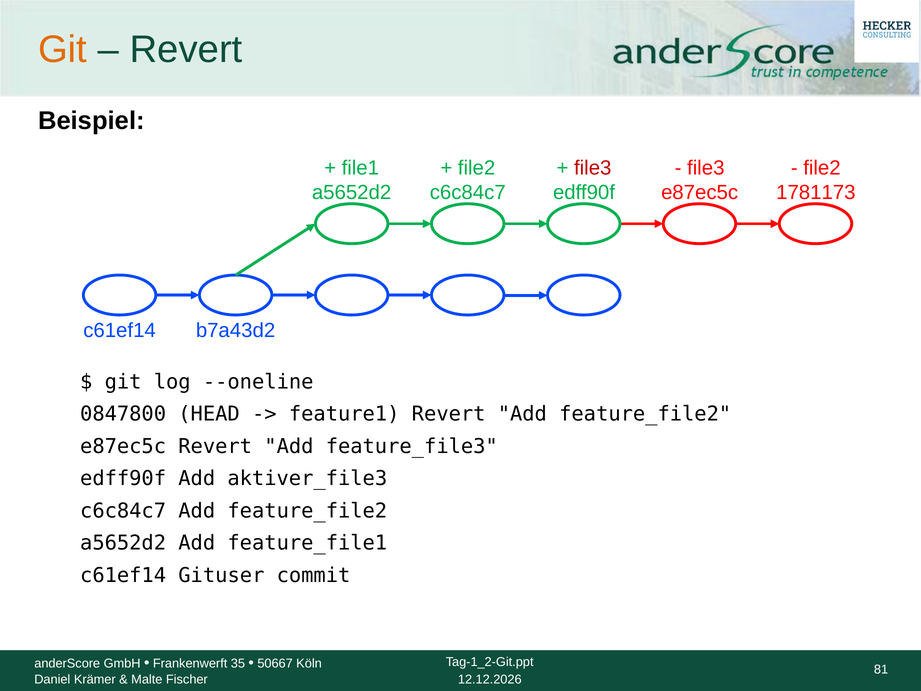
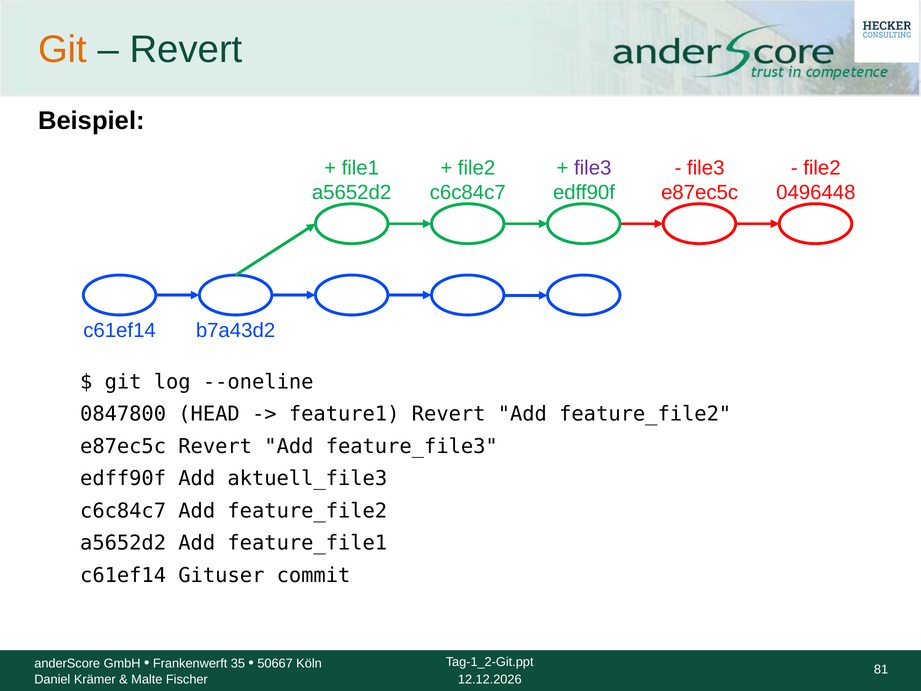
file3 colour: red -> purple (593, 168)
1781173: 1781173 -> 0496448 (816, 193)
aktiver_file3: aktiver_file3 -> aktuell_file3 (307, 479)
